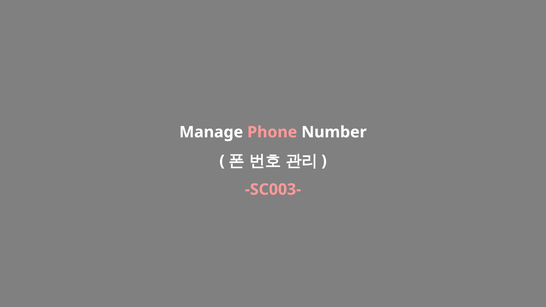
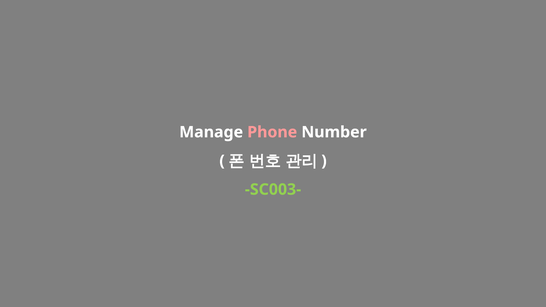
SC003- colour: pink -> light green (273, 190)
